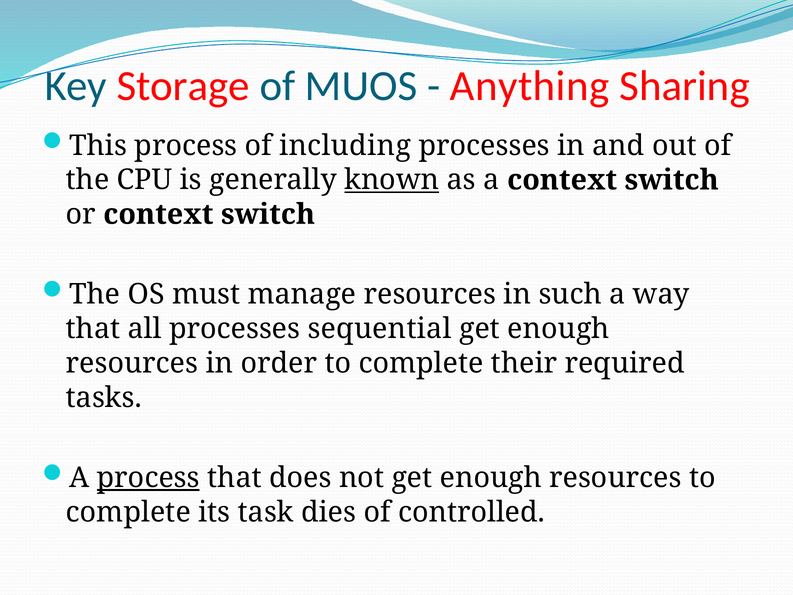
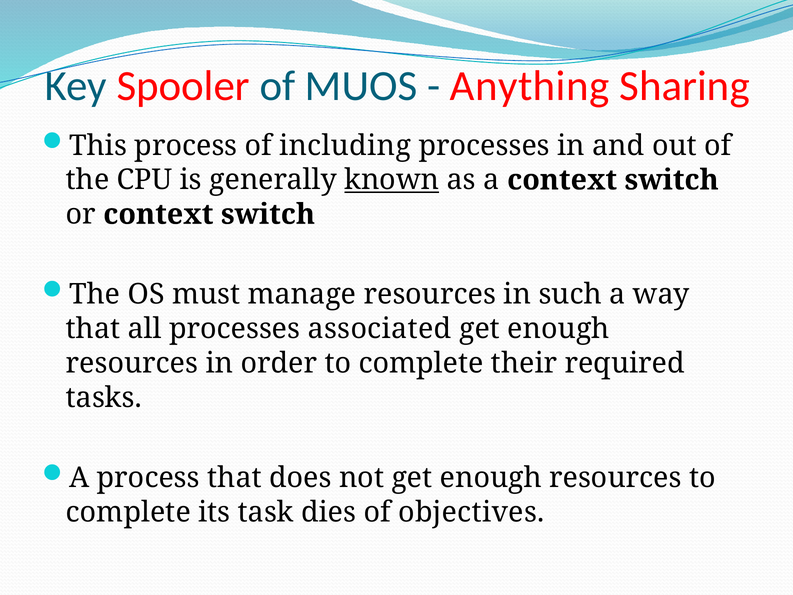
Storage: Storage -> Spooler (183, 86)
sequential: sequential -> associated (380, 329)
process underline: present -> none (148, 478)
controlled: controlled -> objectives (471, 512)
